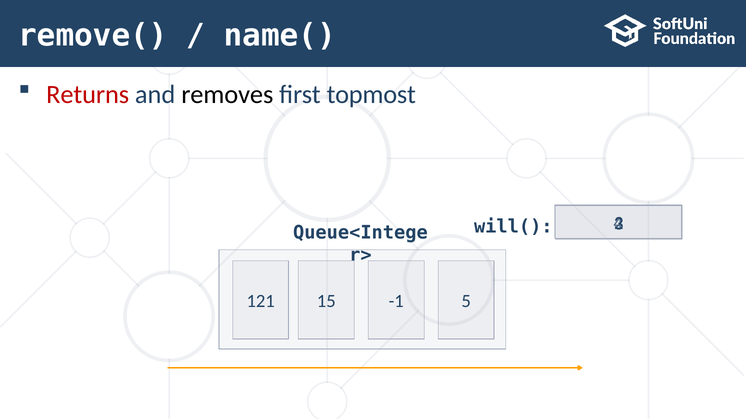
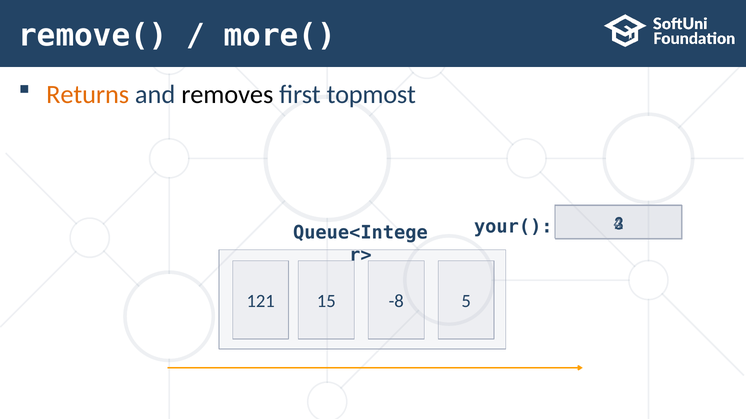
name(: name( -> more( (280, 35)
Returns colour: red -> orange (88, 95)
will(: will( -> your( (513, 227)
-1: -1 -> -8 (396, 302)
